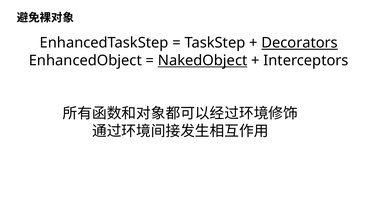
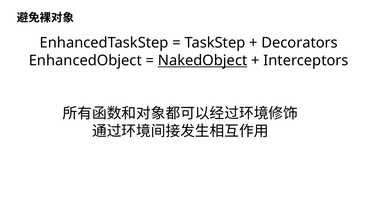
Decorators underline: present -> none (300, 43)
